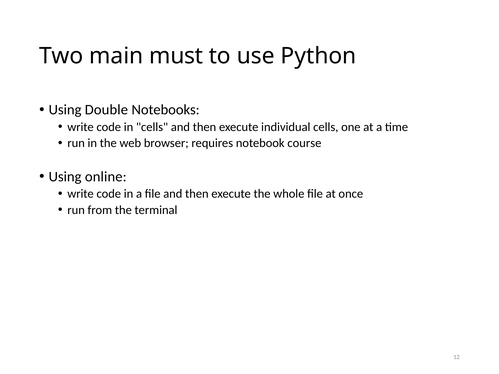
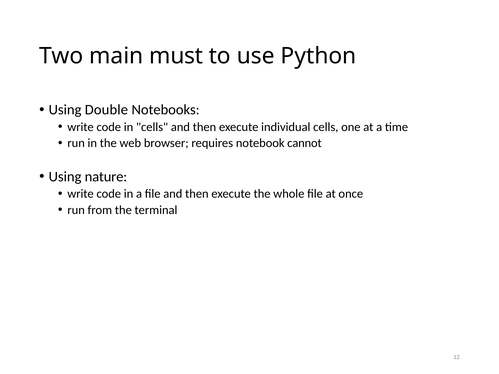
course: course -> cannot (304, 143)
online: online -> nature (106, 177)
